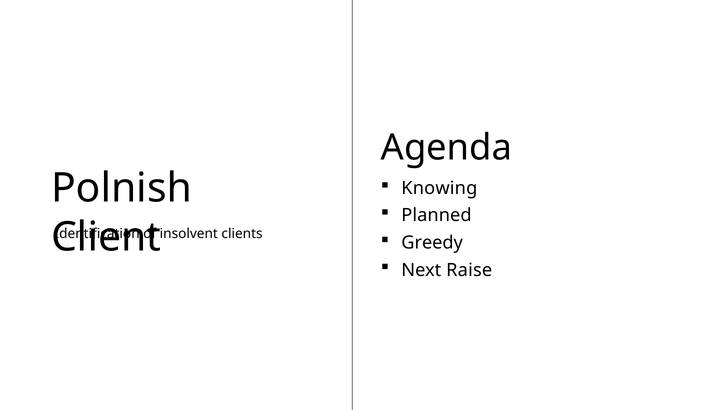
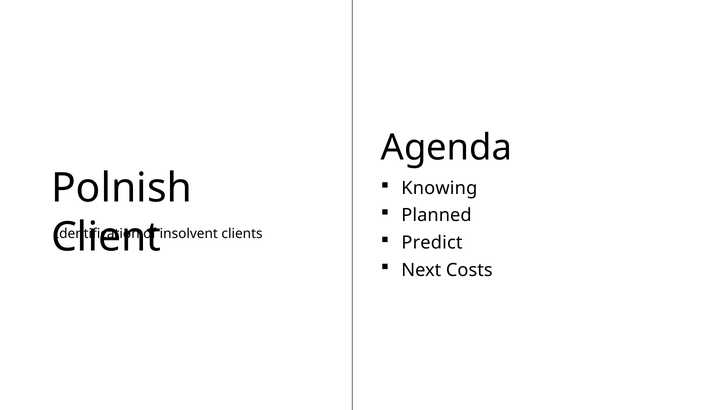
Greedy: Greedy -> Predict (432, 242)
Raise: Raise -> Costs (469, 270)
